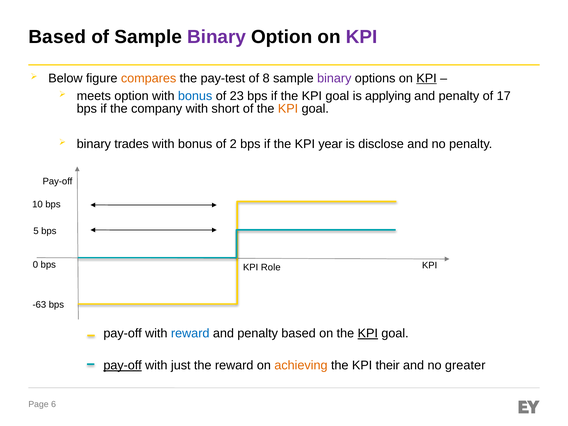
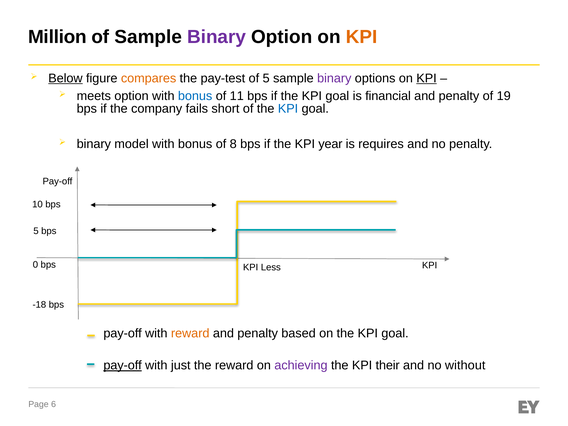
Based: Based -> Million (57, 37)
KPI colour: purple -> orange (362, 37)
Below underline: none -> present (65, 78)
of 8: 8 -> 5 (266, 78)
23: 23 -> 11 (237, 96)
applying: applying -> financial (388, 96)
17: 17 -> 19 (504, 96)
company with: with -> fails (197, 109)
KPI colour: orange -> blue (288, 109)
trades: trades -> model (132, 144)
2: 2 -> 8 (233, 144)
disclose: disclose -> requires (381, 144)
Role: Role -> Less (271, 268)
-63: -63 -> -18 (39, 305)
reward colour: blue -> orange (190, 333)
KPI underline: present -> none (368, 333)
achieving colour: orange -> purple (301, 365)
greater: greater -> without (465, 365)
